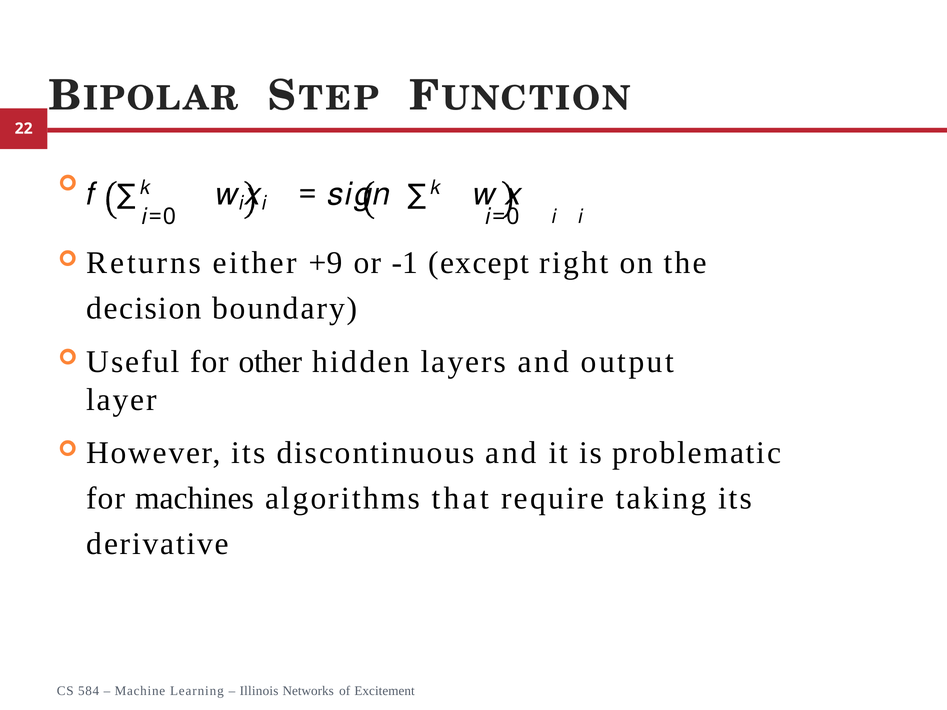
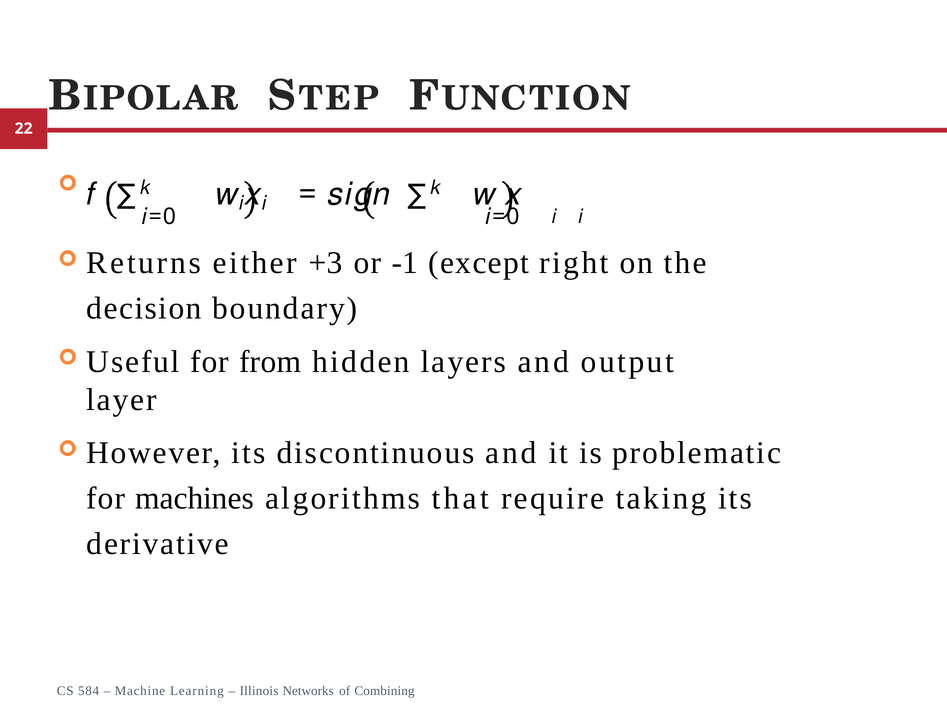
+9: +9 -> +3 (326, 263)
other: other -> from (270, 362)
Excitement: Excitement -> Combining (385, 691)
